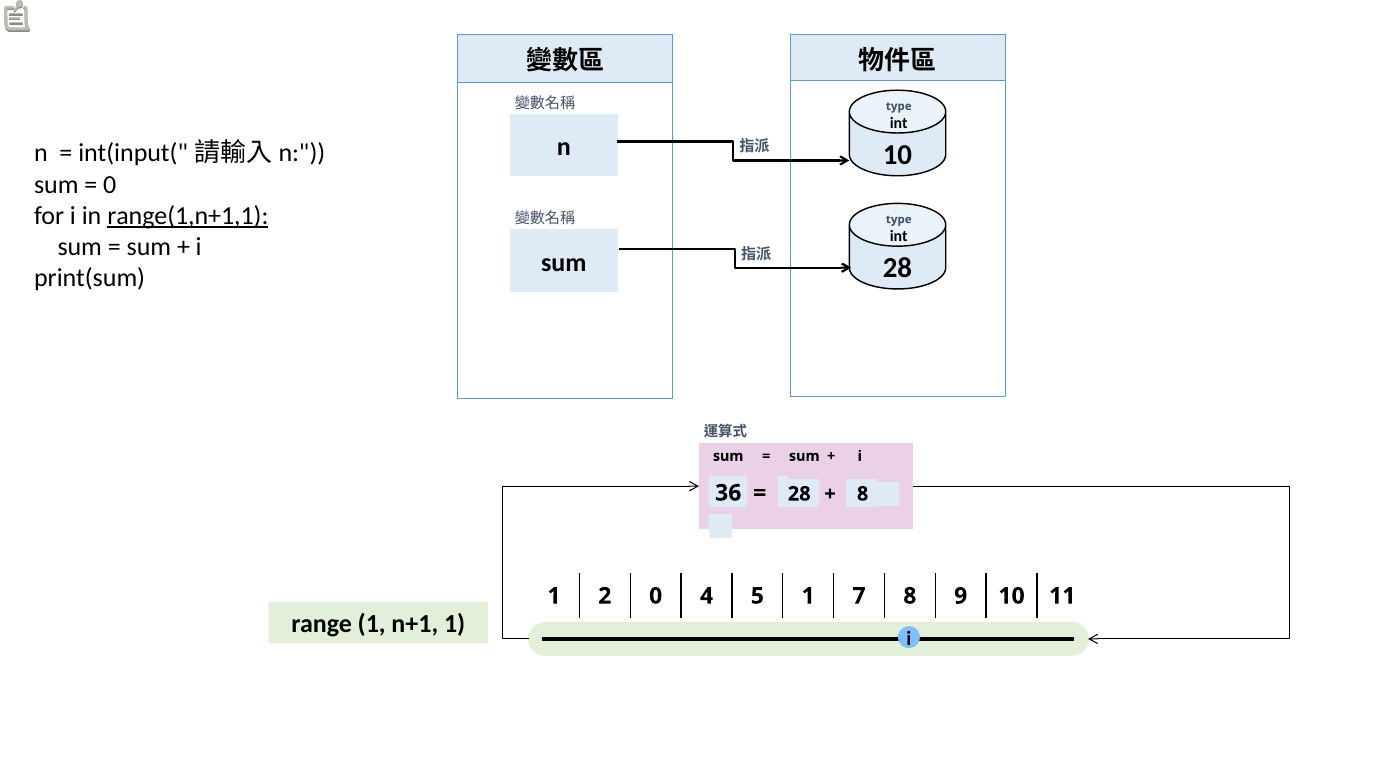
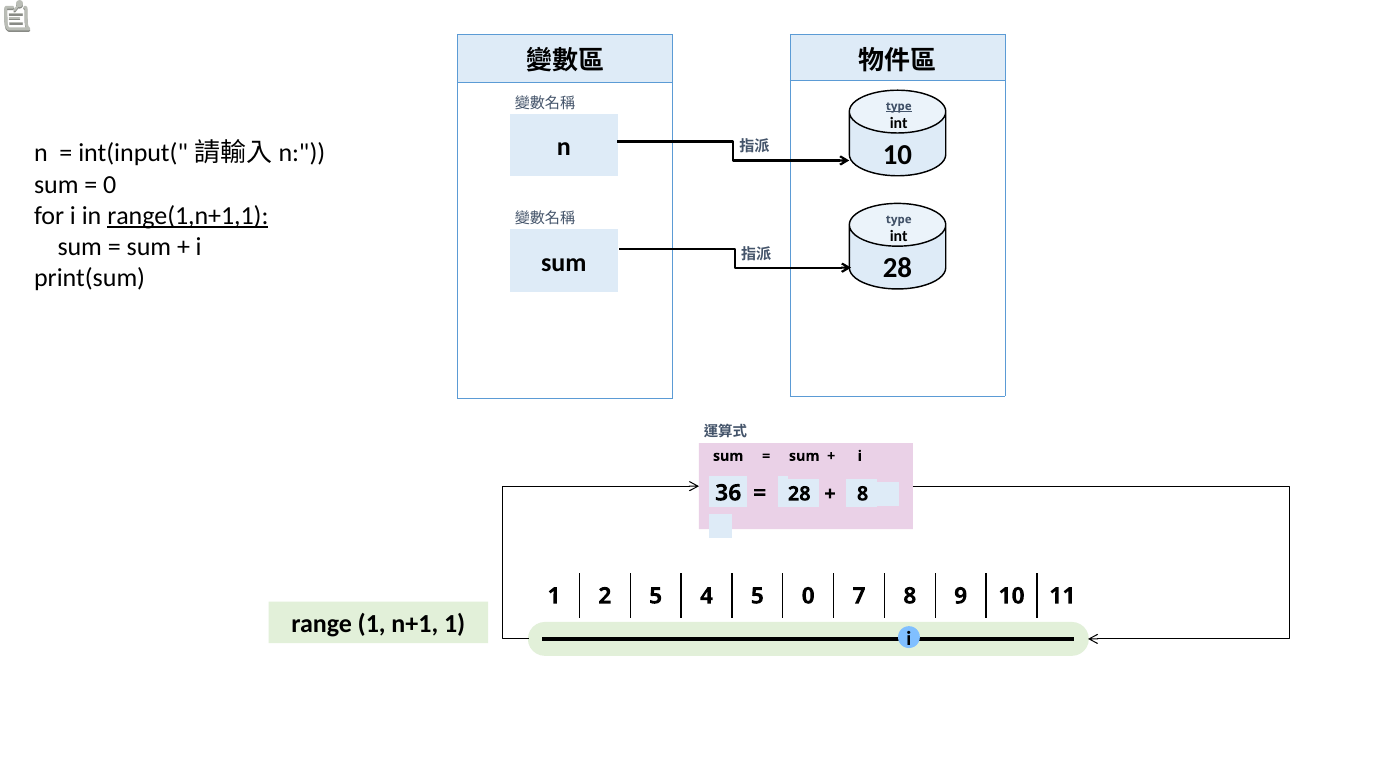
type underline: none -> present (899, 106)
2 0: 0 -> 5 (656, 596)
5 1: 1 -> 0 (808, 596)
